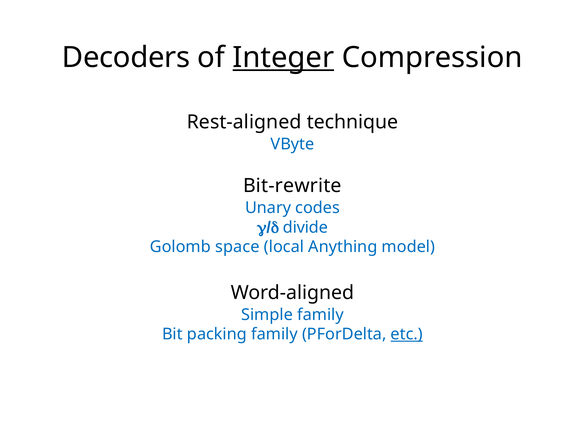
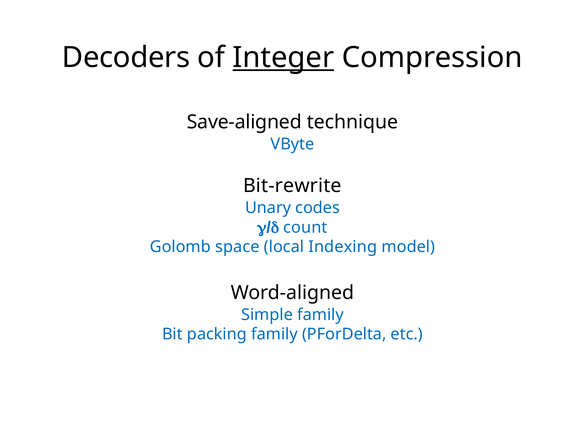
Rest-aligned: Rest-aligned -> Save-aligned (244, 122)
divide: divide -> count (305, 227)
Anything: Anything -> Indexing (343, 247)
etc underline: present -> none (407, 334)
